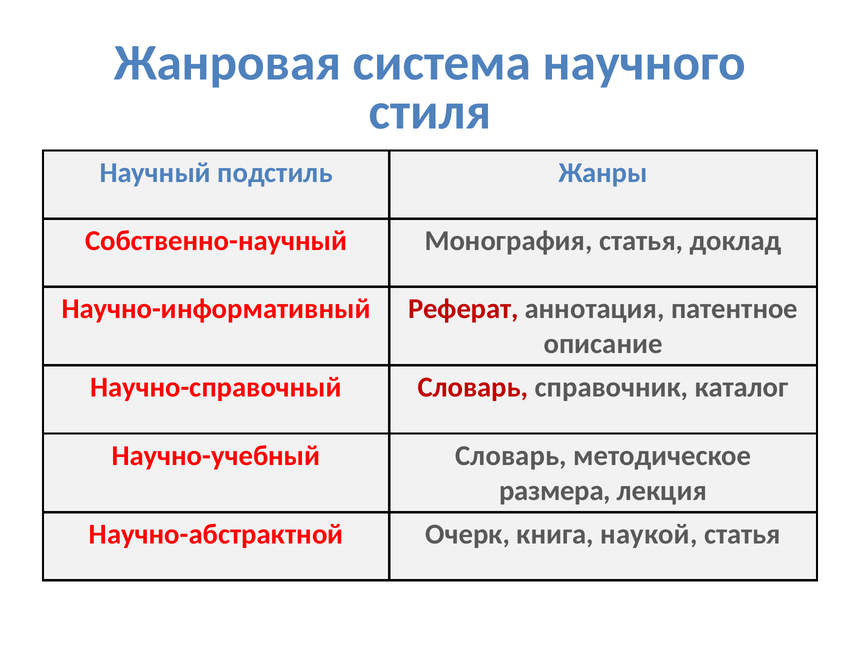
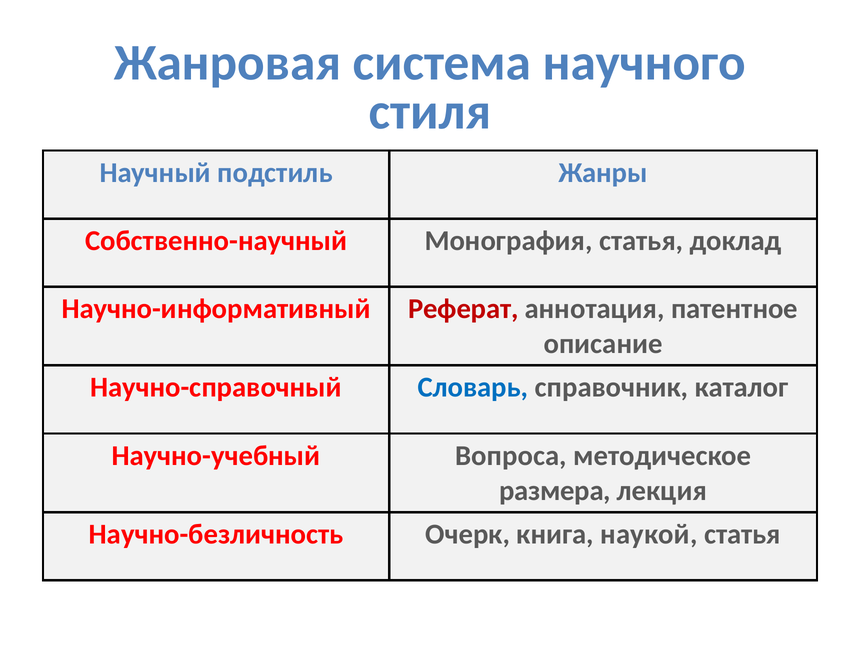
Словарь colour: red -> blue (473, 387)
Научно-учебный Словарь: Словарь -> Вопроса (511, 456)
Научно-абстрактной: Научно-абстрактной -> Научно-безличность (216, 534)
